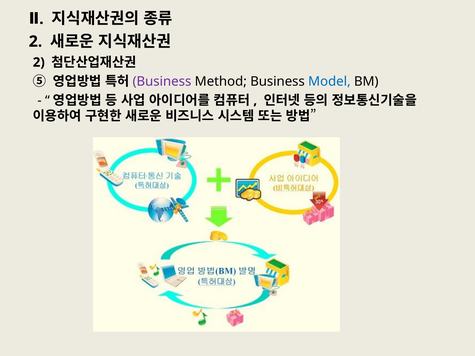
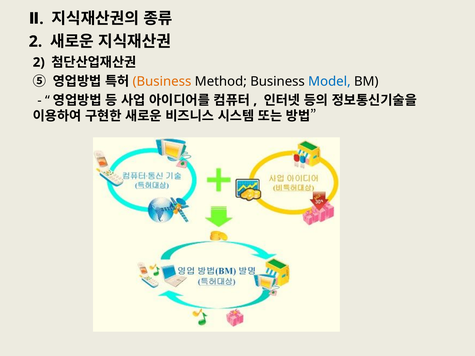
Business colour: purple -> orange (162, 81)
